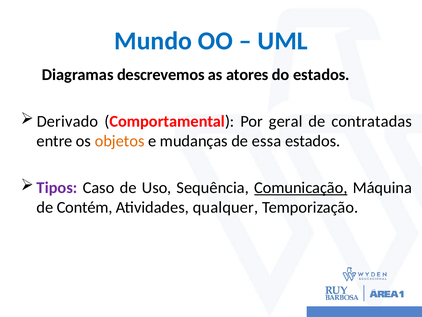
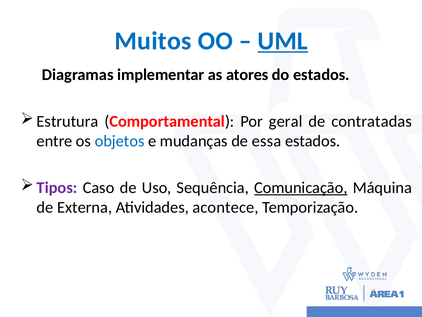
Mundo: Mundo -> Muitos (153, 41)
UML underline: none -> present (283, 41)
descrevemos: descrevemos -> implementar (161, 75)
Derivado: Derivado -> Estrutura (68, 121)
objetos colour: orange -> blue (120, 141)
Contém: Contém -> Externa (85, 207)
qualquer: qualquer -> acontece (226, 207)
